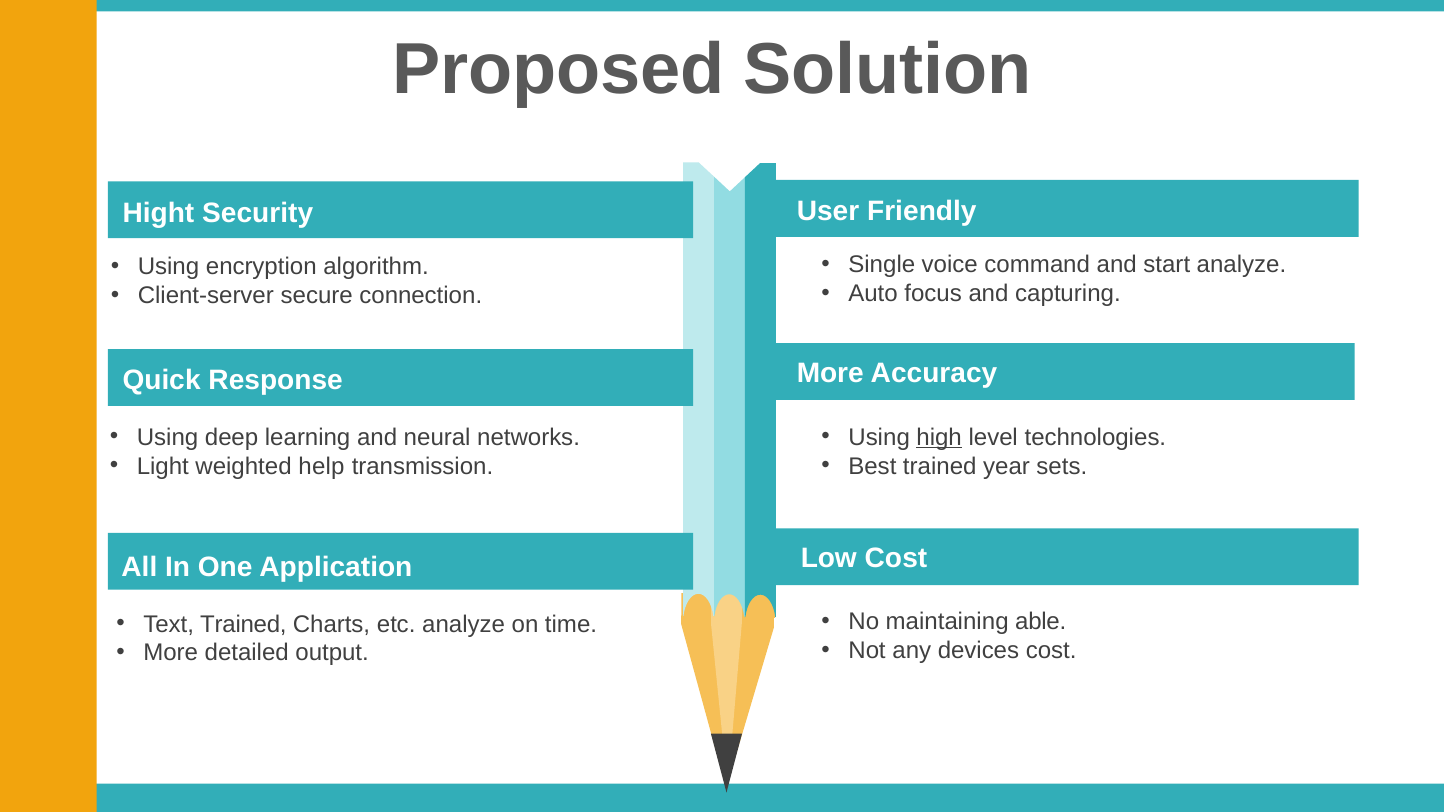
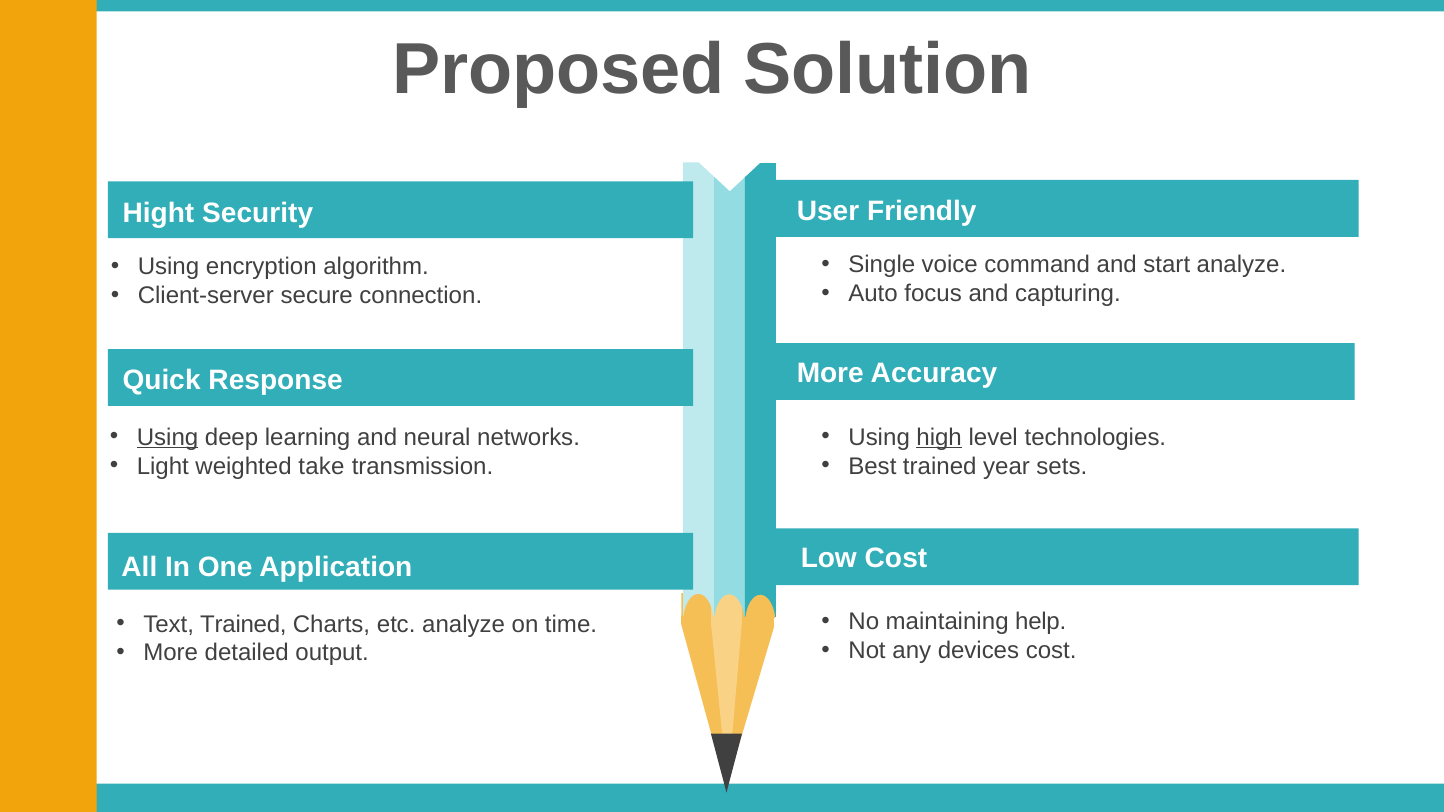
Using underline: none -> present (168, 437)
help: help -> take (321, 466)
able: able -> help (1041, 622)
